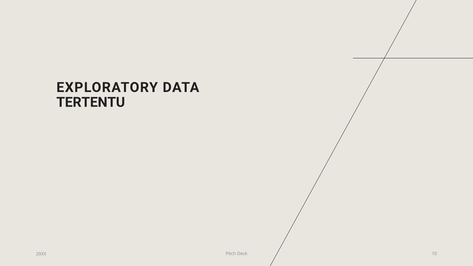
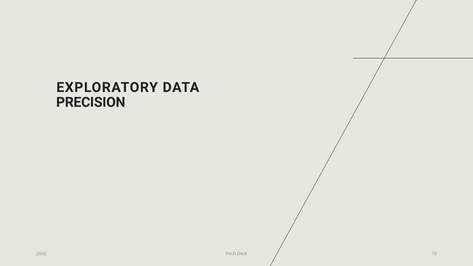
TERTENTU: TERTENTU -> PRECISION (91, 102)
